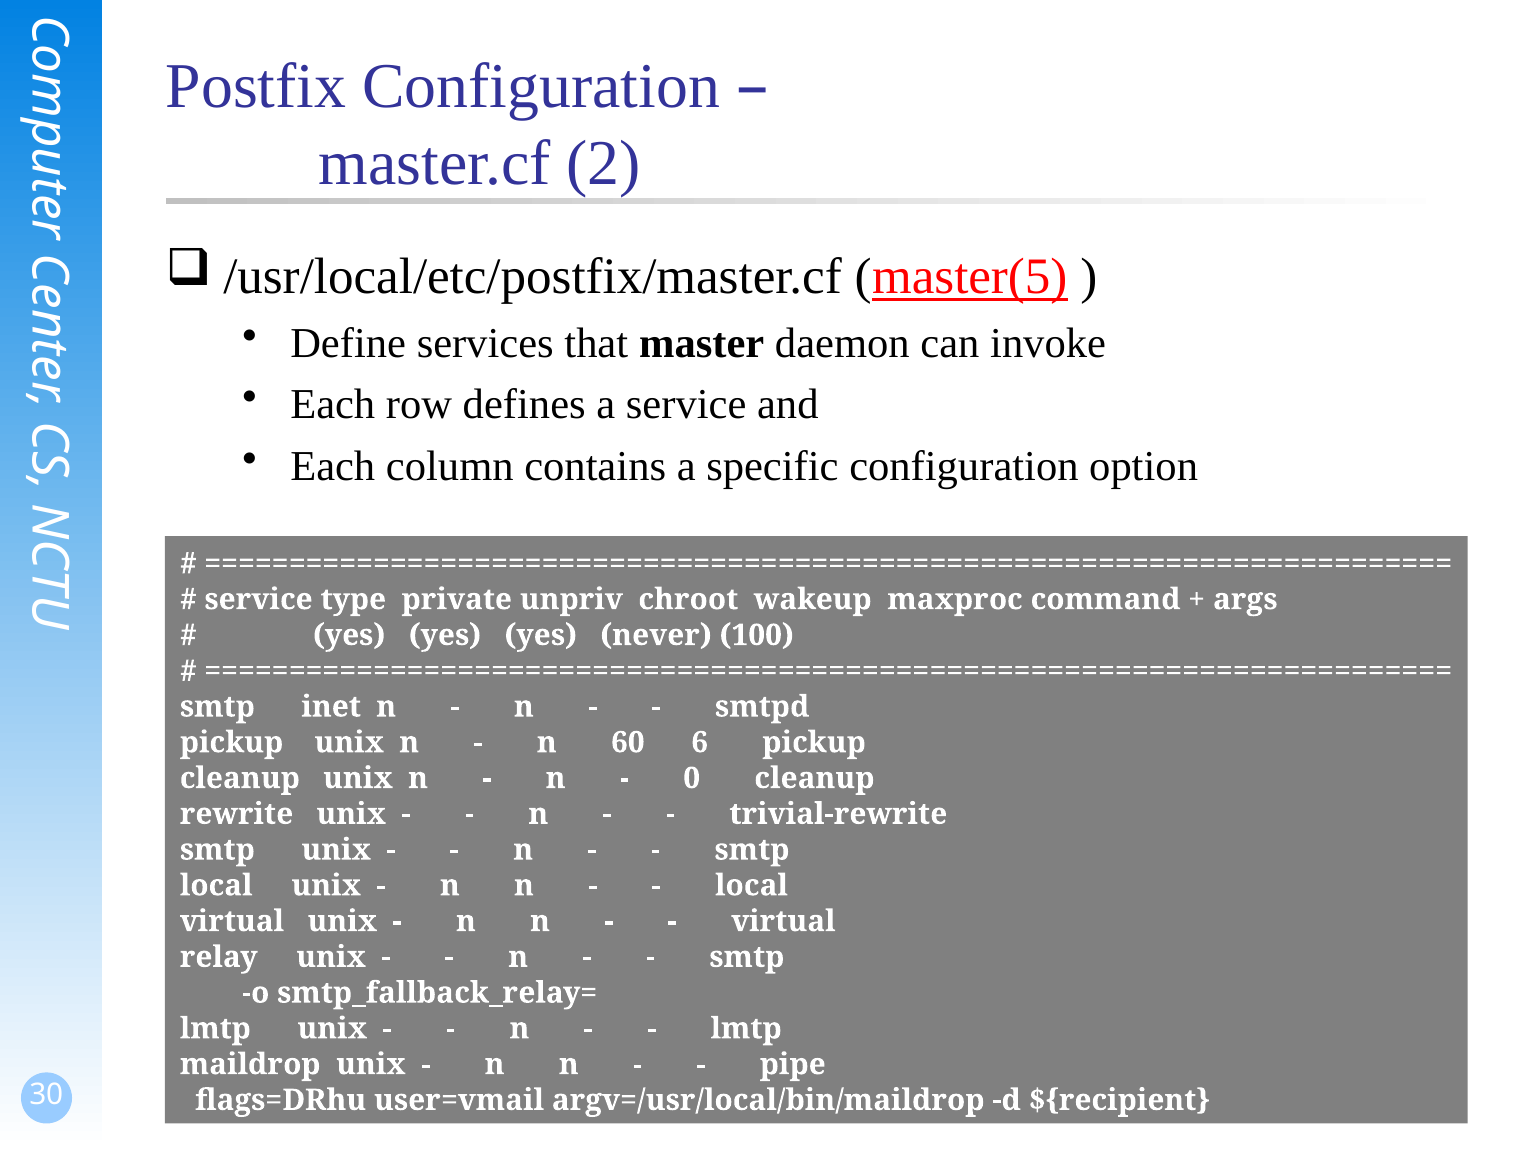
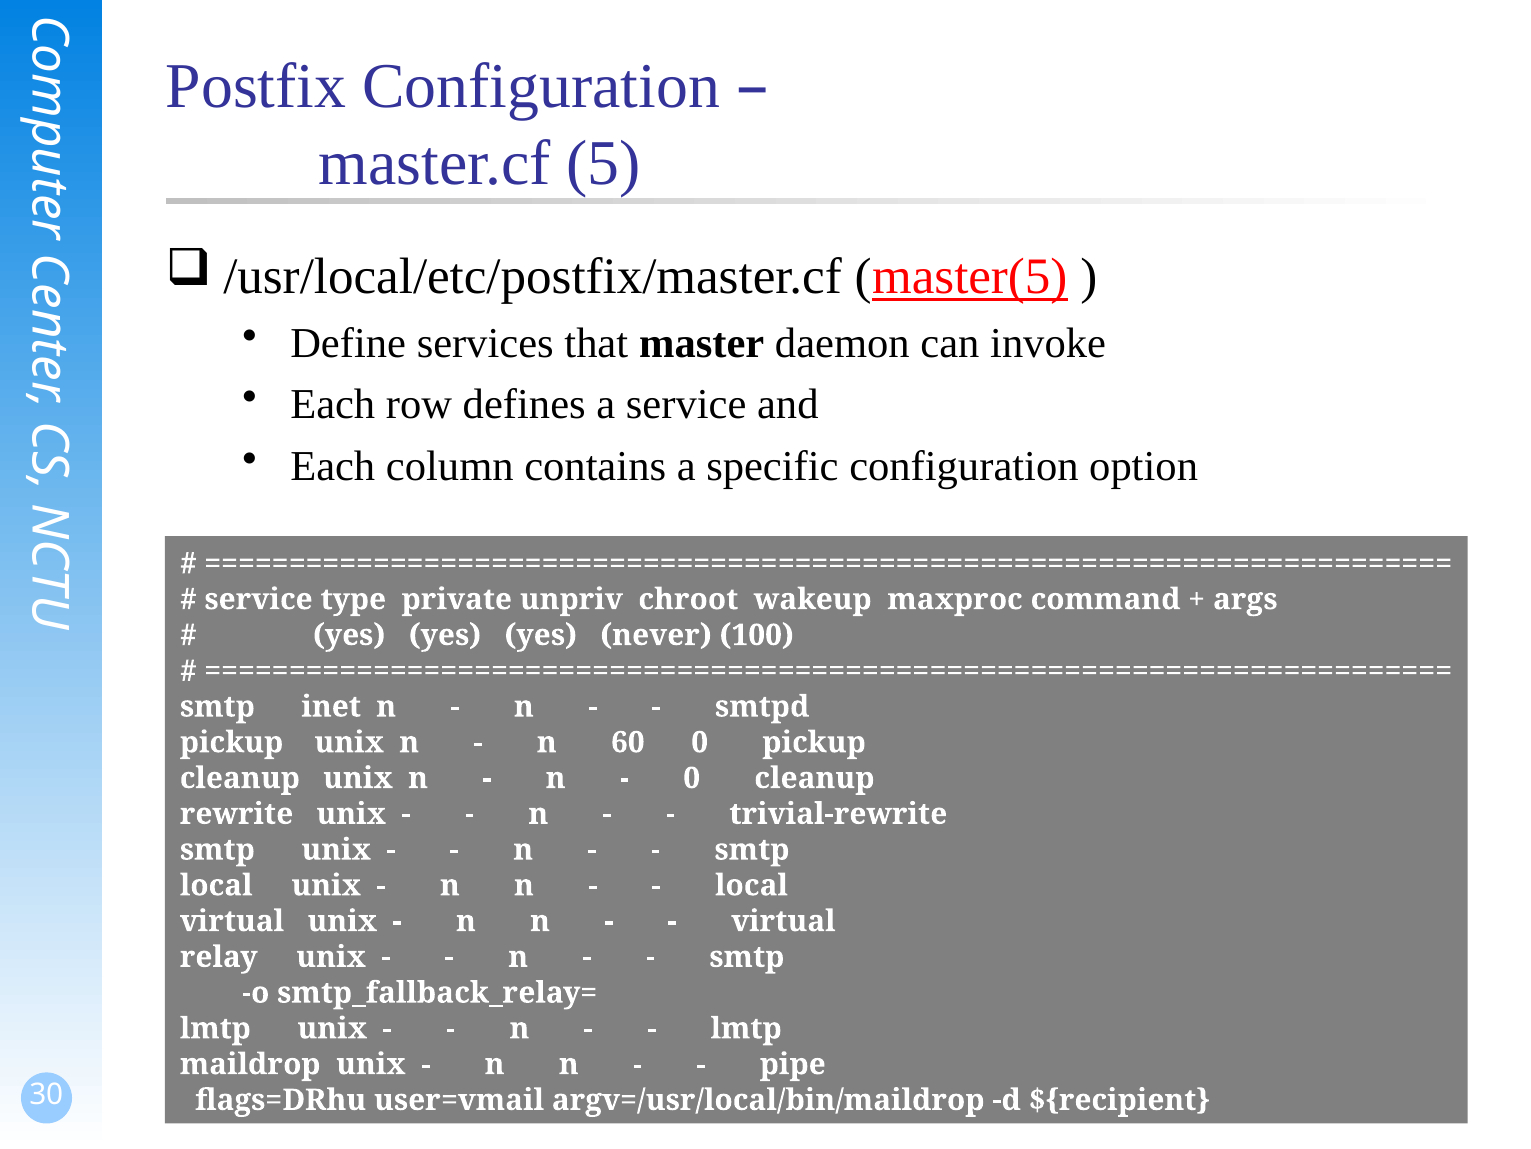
2: 2 -> 5 (604, 163)
60 6: 6 -> 0 (700, 742)
